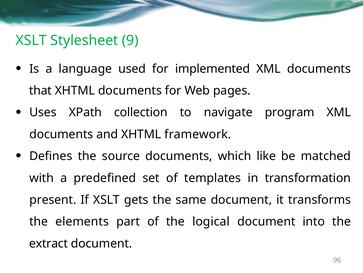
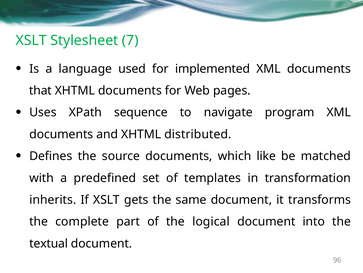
9: 9 -> 7 (130, 40)
collection: collection -> sequence (141, 112)
framework: framework -> distributed (198, 134)
present: present -> inherits (53, 199)
elements: elements -> complete (82, 221)
extract: extract -> textual (49, 243)
